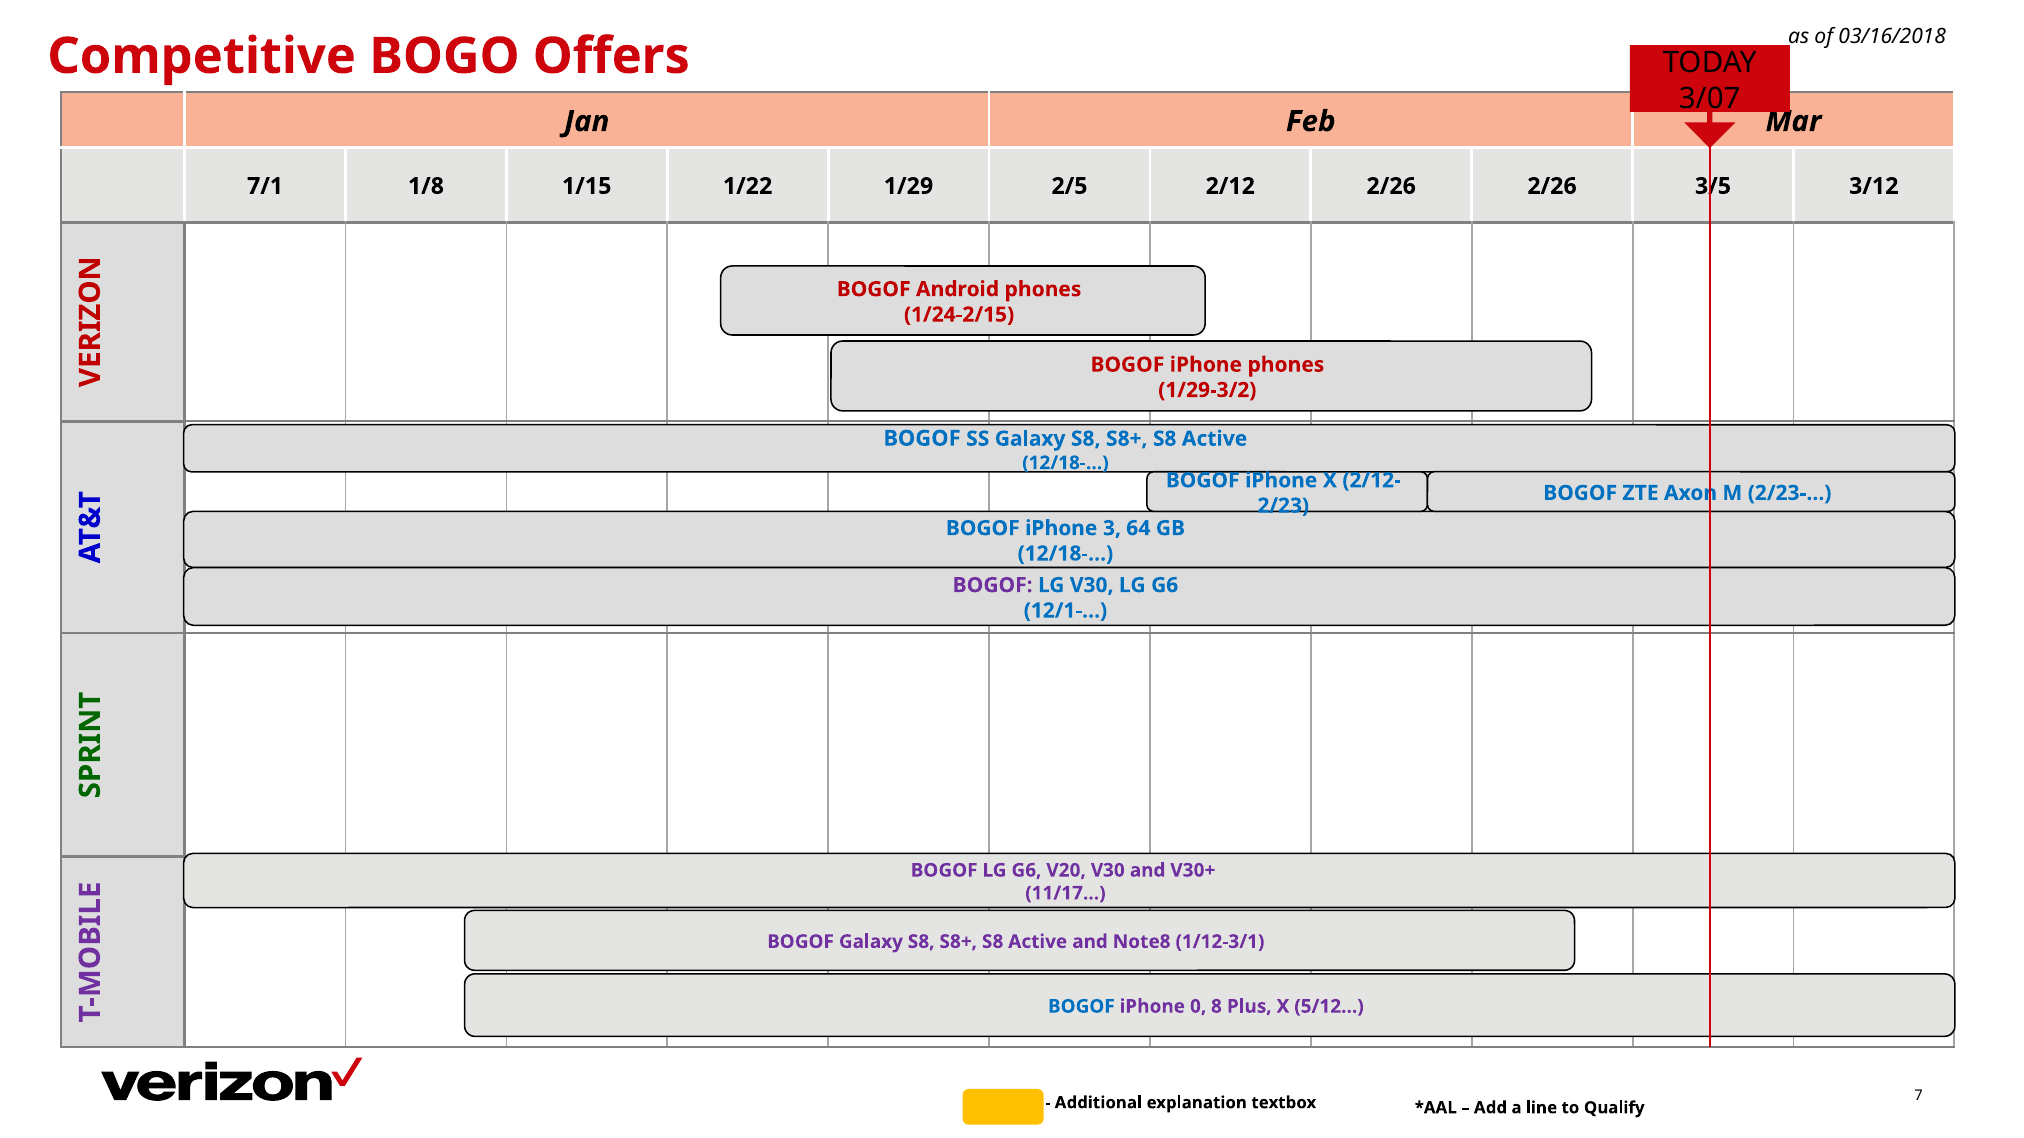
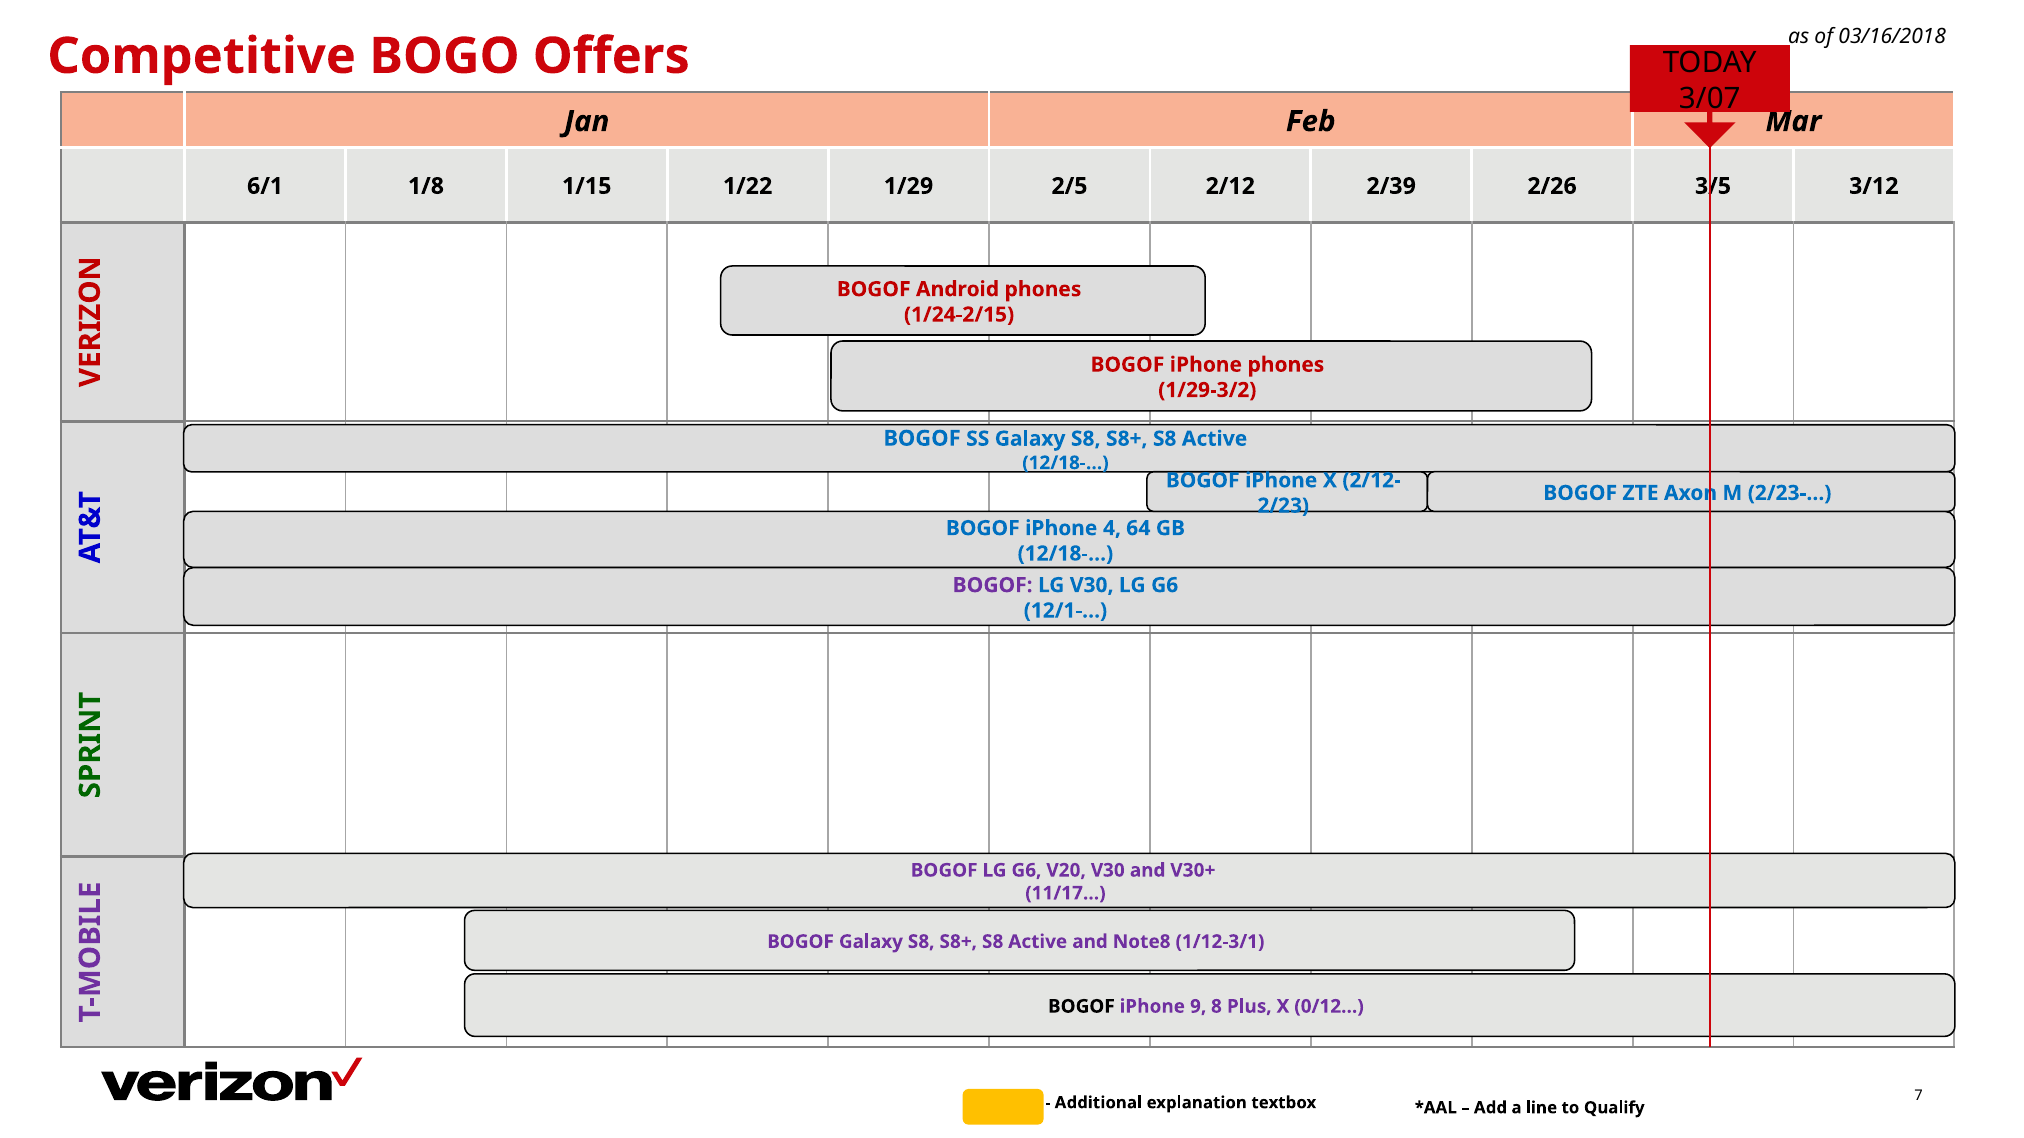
7/1: 7/1 -> 6/1 (265, 186)
2/12 2/26: 2/26 -> 2/39 (1391, 186)
3: 3 -> 4 (1112, 528)
BOGOF colour: blue -> black (1081, 1007)
0: 0 -> 9 (1198, 1007)
5/12…: 5/12… -> 0/12… (1329, 1007)
